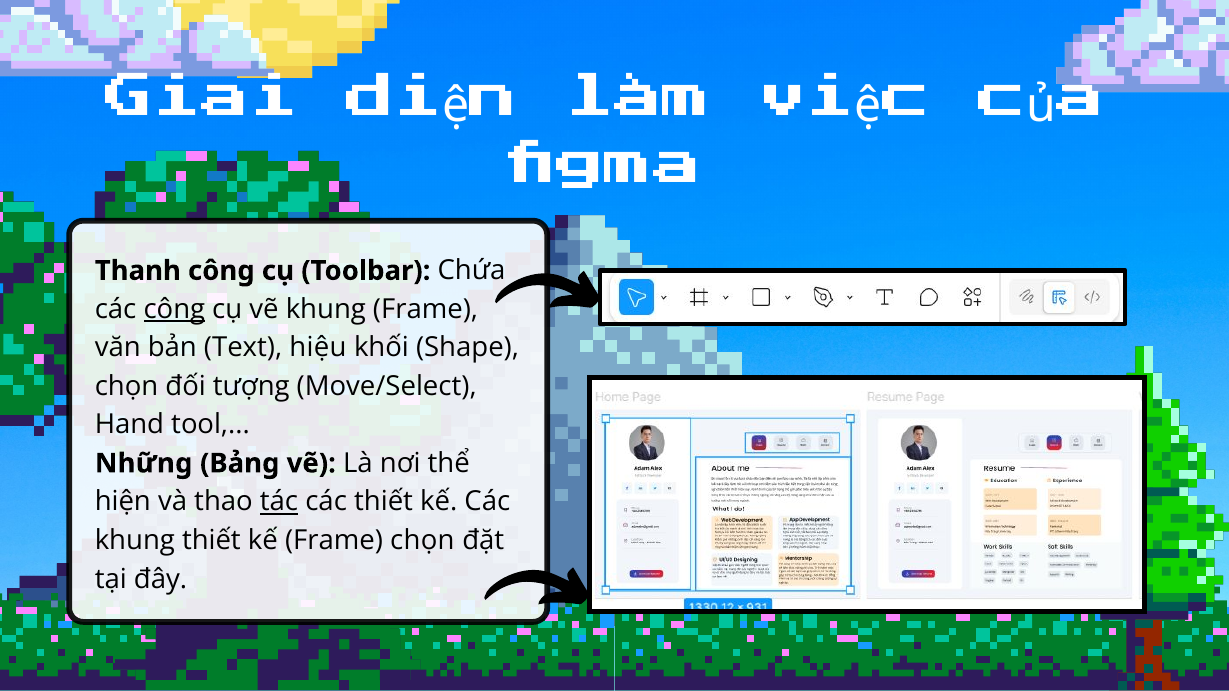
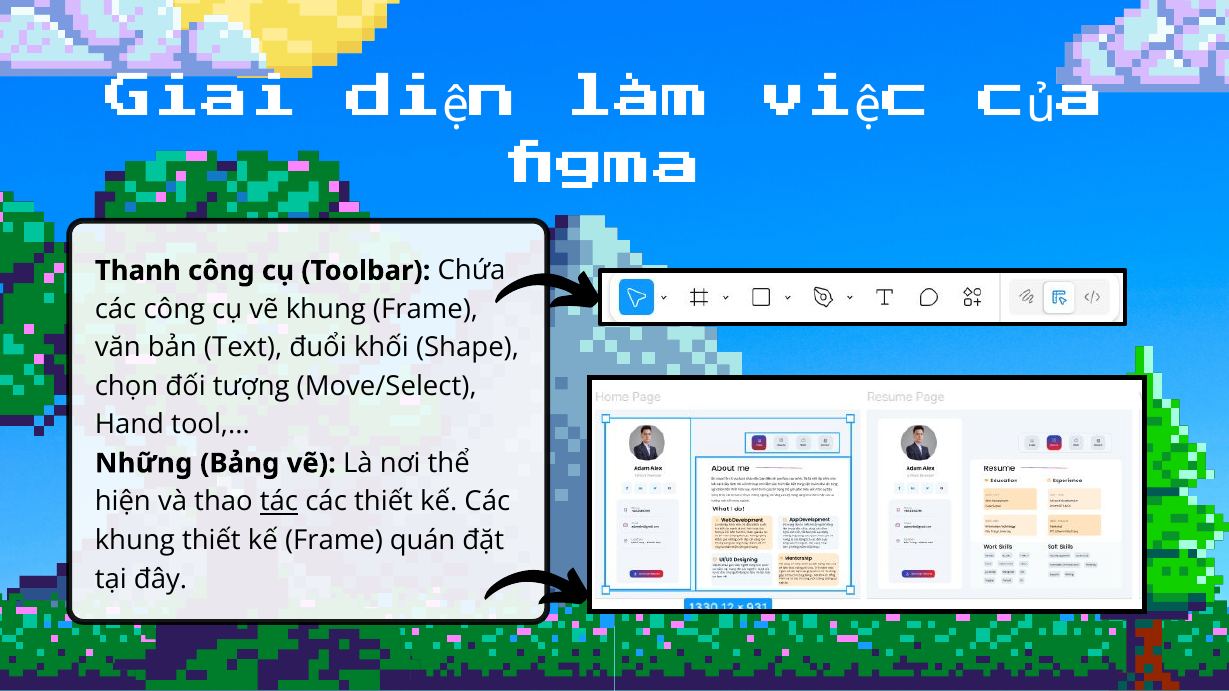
công underline: present -> none (174, 309)
hiệu: hiệu -> đuổi (318, 348)
Frame chọn: chọn -> quán (423, 541)
